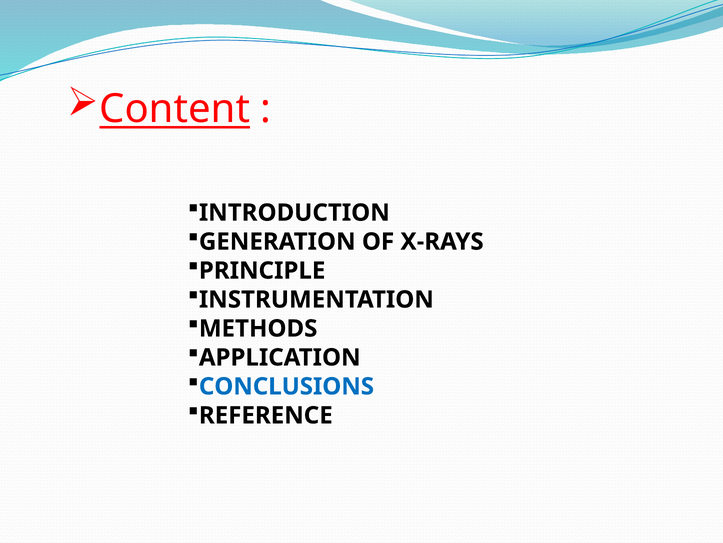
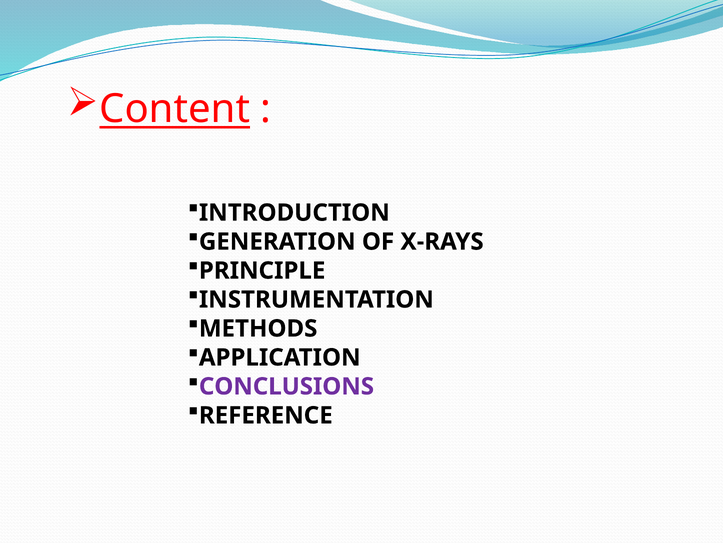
CONCLUSIONS colour: blue -> purple (286, 386)
